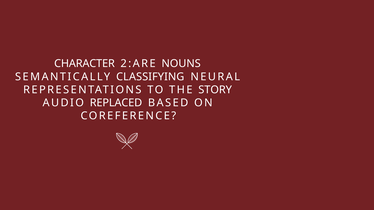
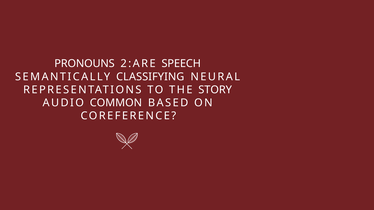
CHARACTER: CHARACTER -> PRONOUNS (84, 64)
NOUNS: NOUNS -> SPEECH (181, 64)
REPLACED: REPLACED -> COMMON (116, 103)
